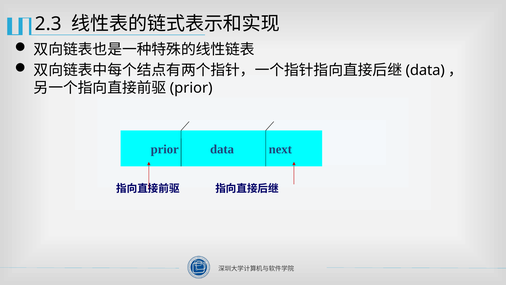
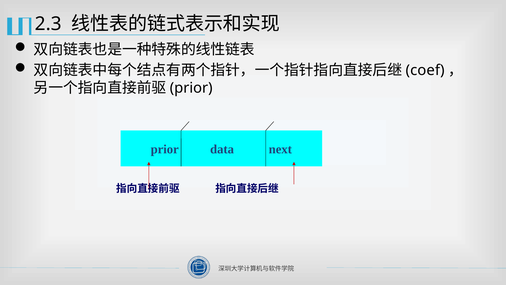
data: data -> coef (425, 70)
